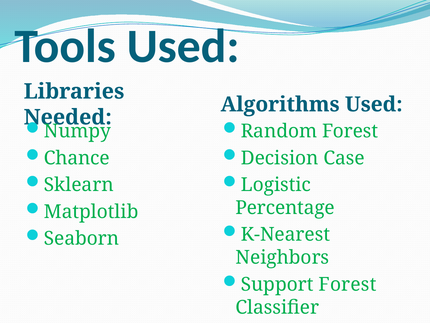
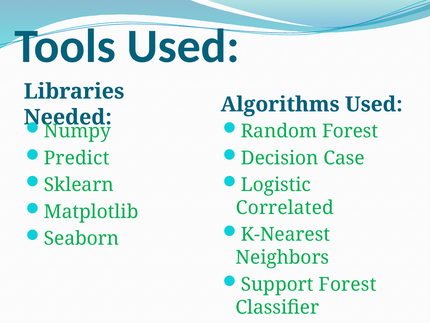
Chance: Chance -> Predict (77, 158)
Percentage: Percentage -> Correlated (285, 208)
